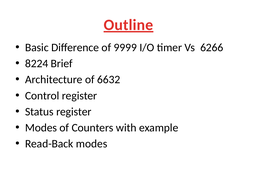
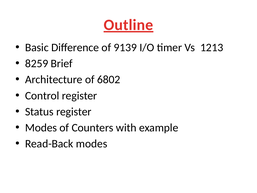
9999: 9999 -> 9139 (125, 47)
6266: 6266 -> 1213 (212, 47)
8224: 8224 -> 8259 (37, 64)
6632: 6632 -> 6802 (109, 80)
